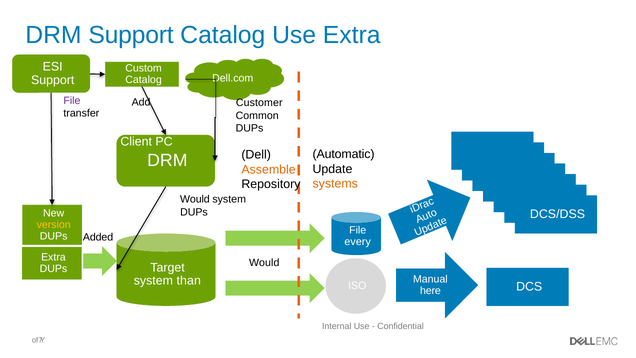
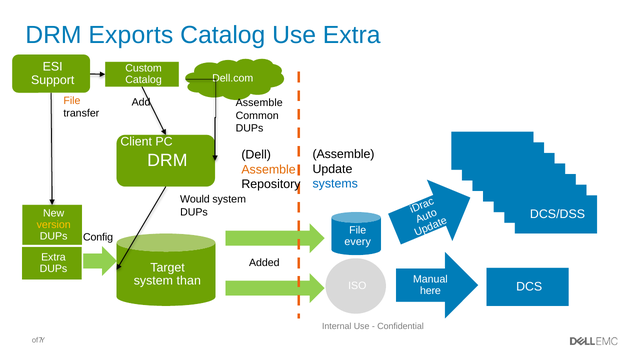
DRM Support: Support -> Exports (131, 35)
File colour: purple -> orange (72, 101)
Customer: Customer -> Assemble (259, 103)
Automatic: Automatic -> Assemble (344, 154)
systems colour: orange -> blue (335, 184)
Added: Added -> Config (98, 237)
Would: Would -> Added (264, 263)
